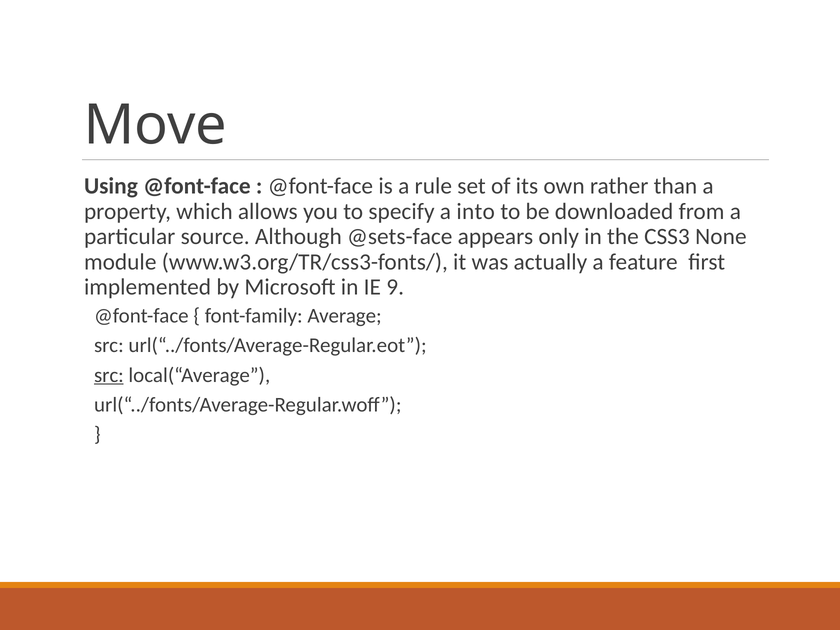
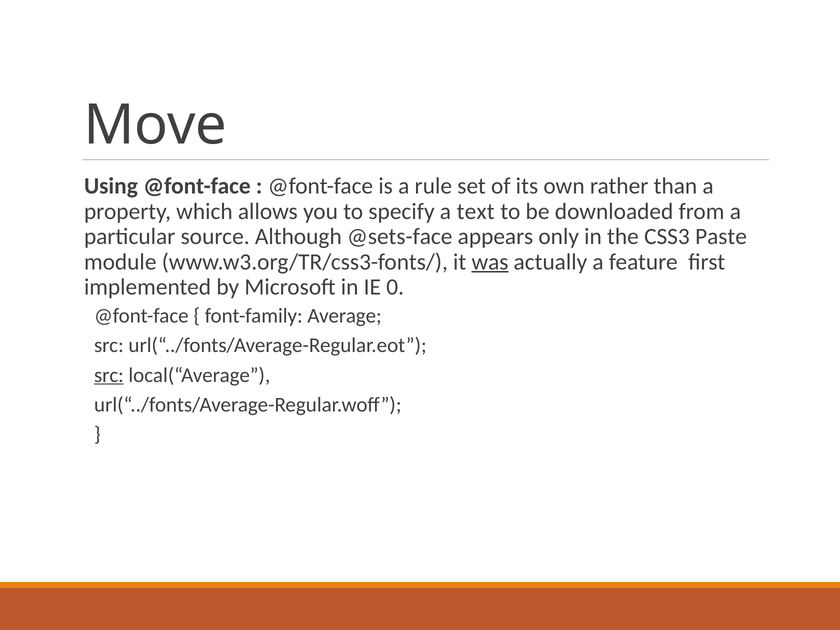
into: into -> text (476, 211)
None: None -> Paste (721, 237)
was underline: none -> present (490, 262)
9: 9 -> 0 (395, 287)
